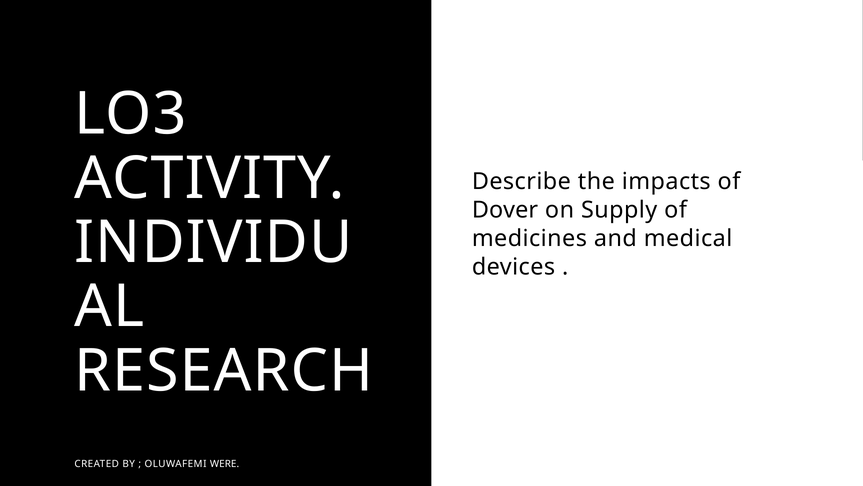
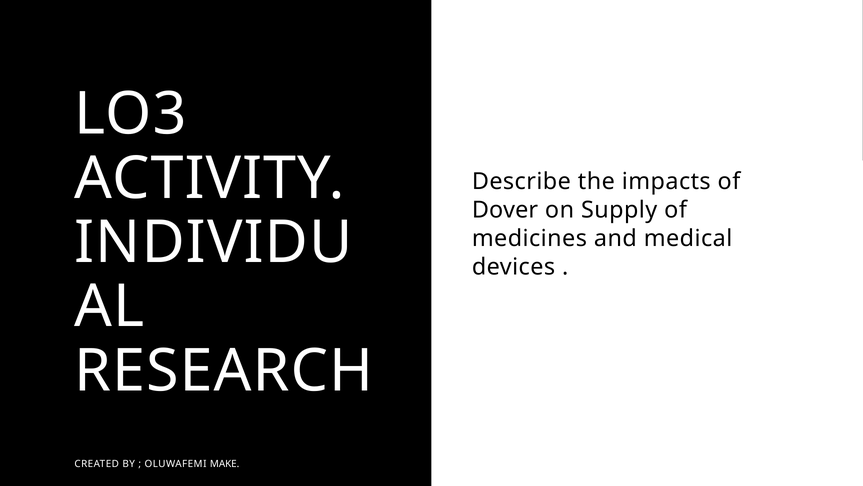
WERE: WERE -> MAKE (225, 464)
